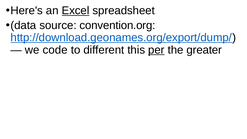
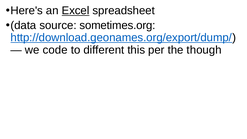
convention.org: convention.org -> sometimes.org (117, 25)
per underline: present -> none (156, 50)
greater: greater -> though (204, 50)
